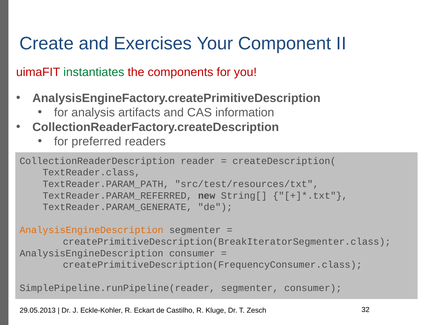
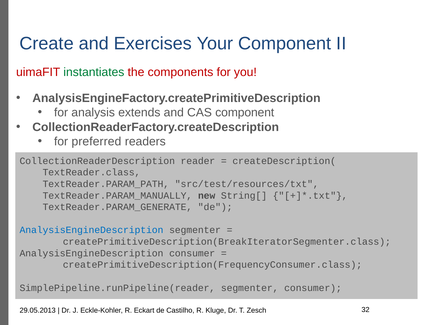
artifacts: artifacts -> extends (139, 113)
CAS information: information -> component (245, 113)
TextReader.PARAM_REFERRED: TextReader.PARAM_REFERRED -> TextReader.PARAM_MANUALLY (117, 195)
AnalysisEngineDescription colour: orange -> blue (92, 230)
